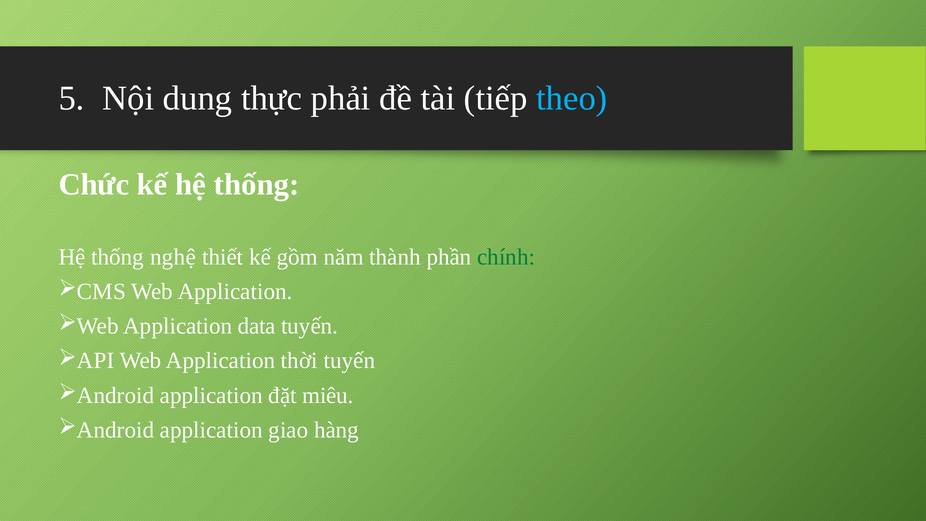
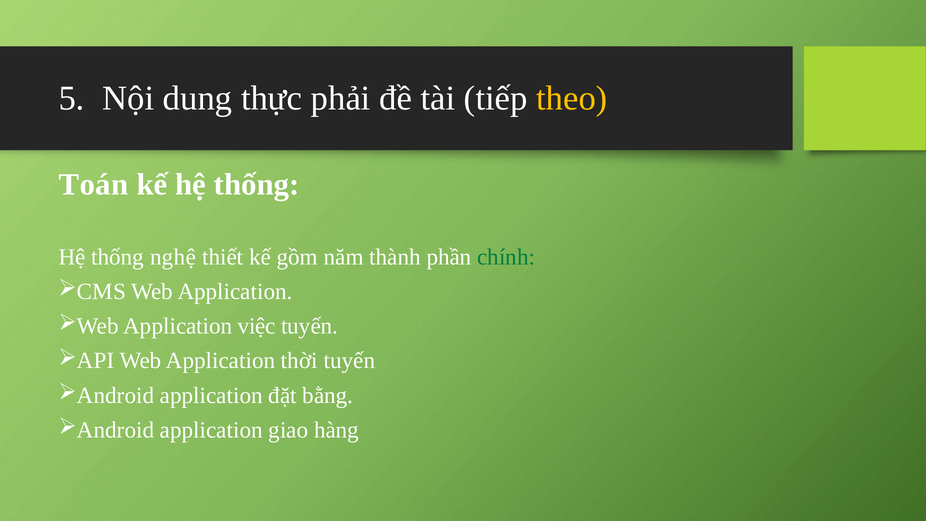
theo colour: light blue -> yellow (572, 98)
Chức: Chức -> Toán (94, 184)
data: data -> việc (257, 326)
miêu: miêu -> bằng (328, 395)
